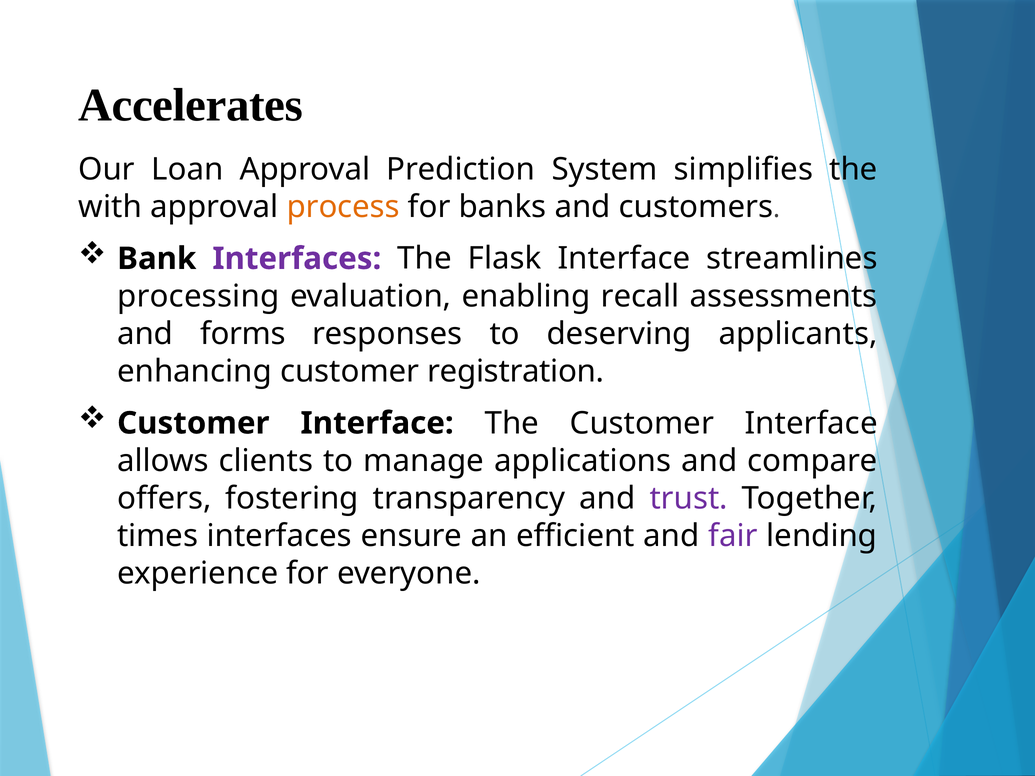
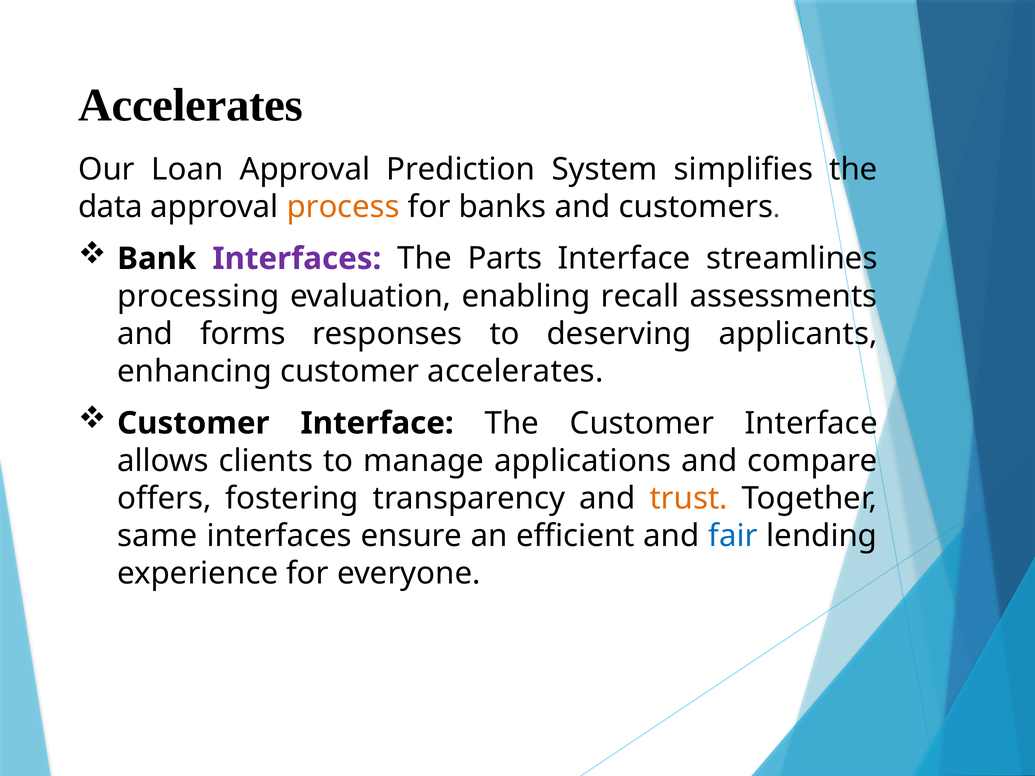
with: with -> data (110, 207)
Flask: Flask -> Parts (505, 259)
customer registration: registration -> accelerates (515, 371)
trust colour: purple -> orange (689, 498)
times: times -> same (157, 536)
fair colour: purple -> blue (733, 536)
